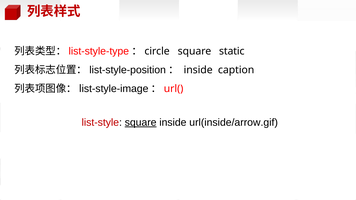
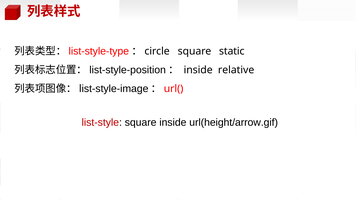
caption: caption -> relative (236, 70)
square underline: present -> none (141, 123)
url(inside/arrow.gif: url(inside/arrow.gif -> url(height/arrow.gif (234, 123)
